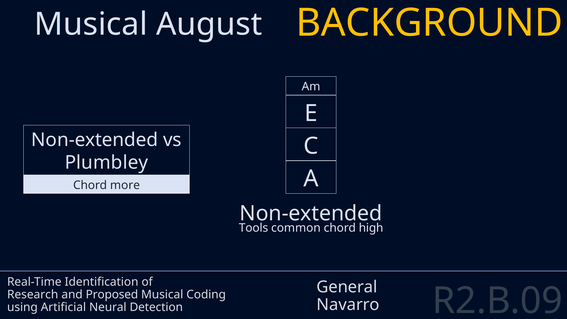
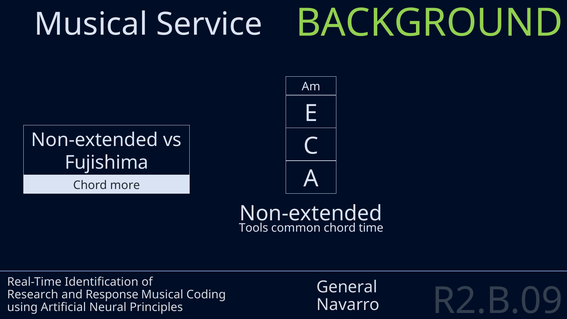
BACKGROUND colour: yellow -> light green (429, 23)
August: August -> Service (209, 24)
Plumbley: Plumbley -> Fujishima (107, 163)
high: high -> time (371, 228)
Proposed: Proposed -> Response (112, 294)
Detection: Detection -> Principles (156, 307)
